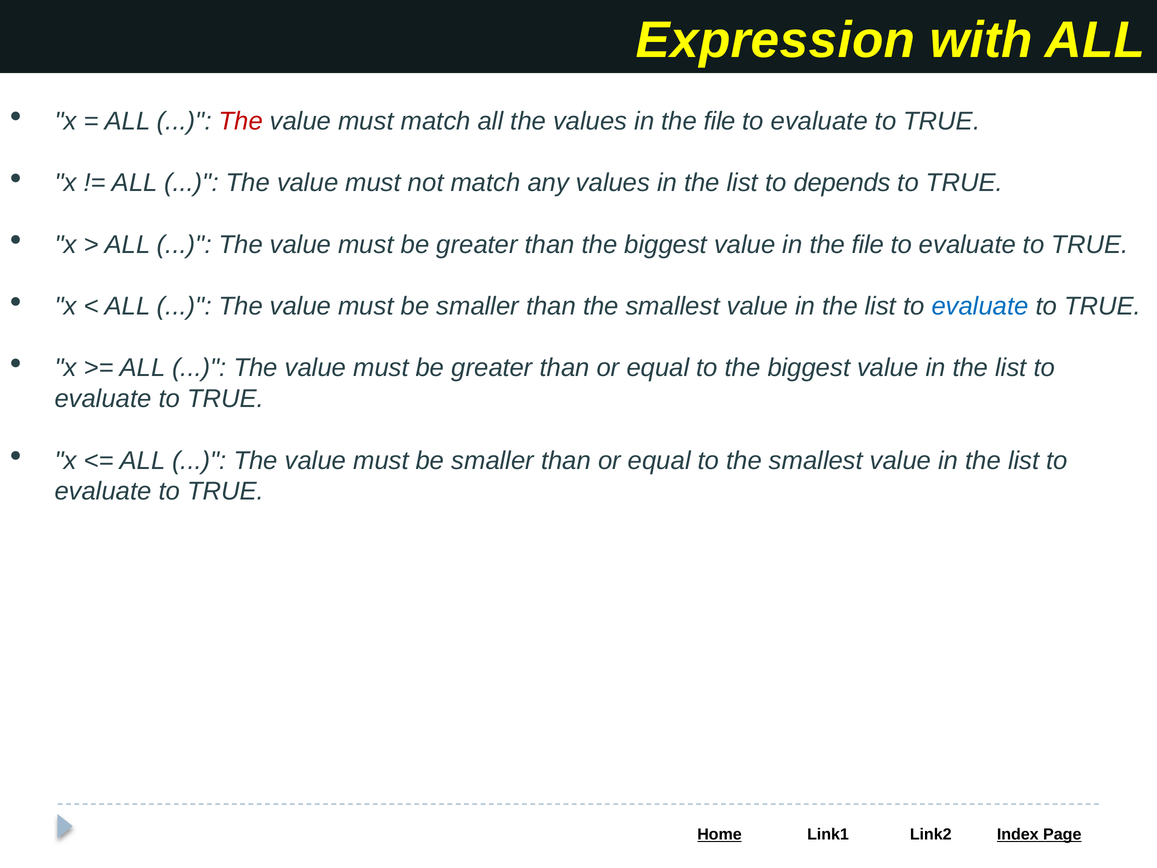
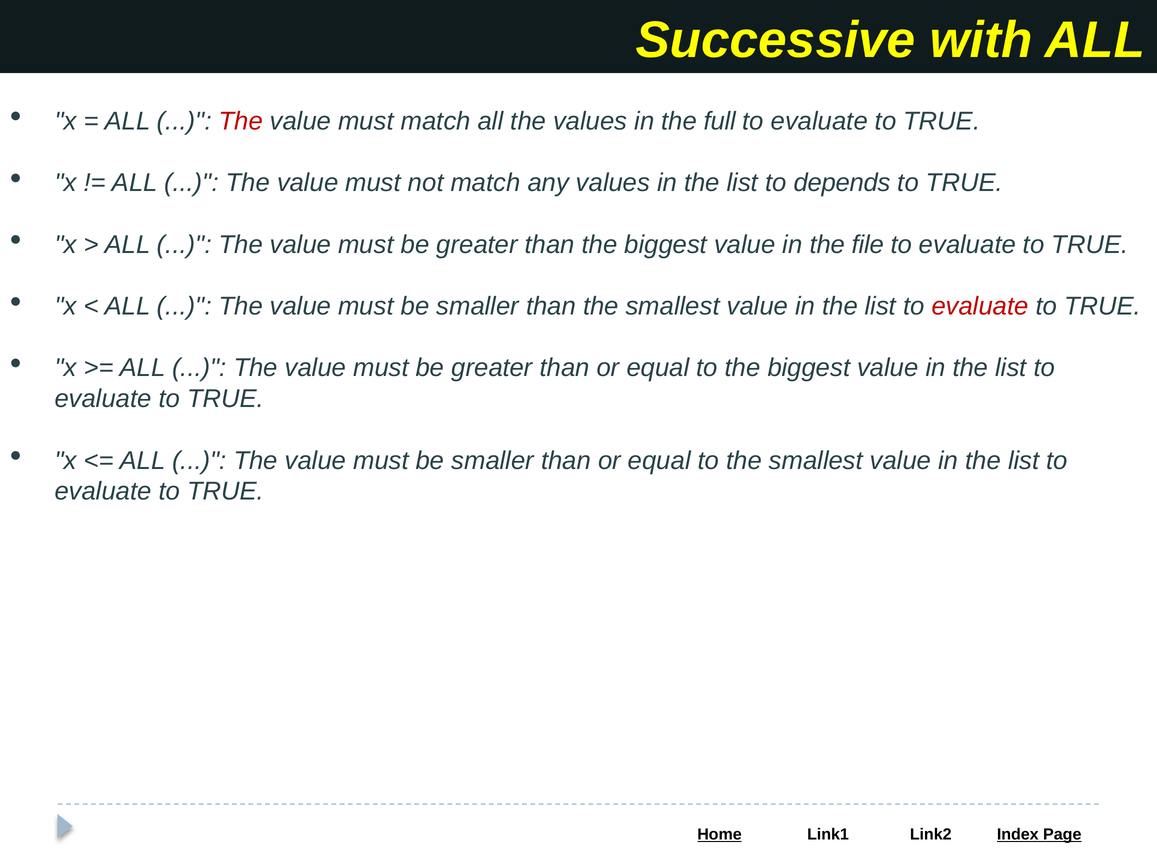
Expression: Expression -> Successive (776, 40)
values in the file: file -> full (720, 121)
evaluate colour: blue -> red (980, 306)
